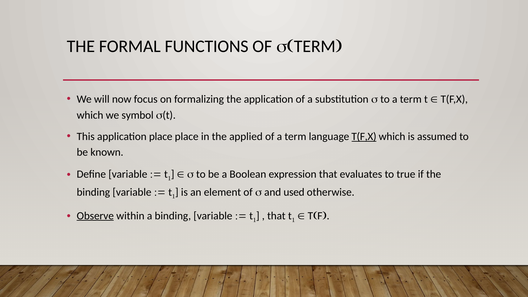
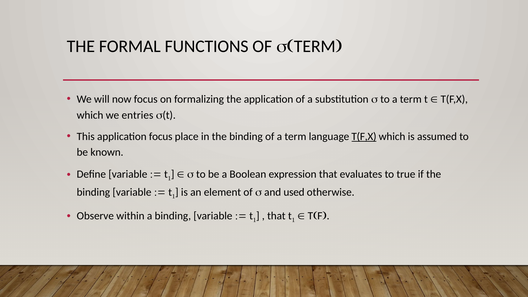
symbol: symbol -> entries (137, 115)
application place: place -> focus (161, 137)
in the applied: applied -> binding (246, 137)
Observe underline: present -> none (95, 216)
